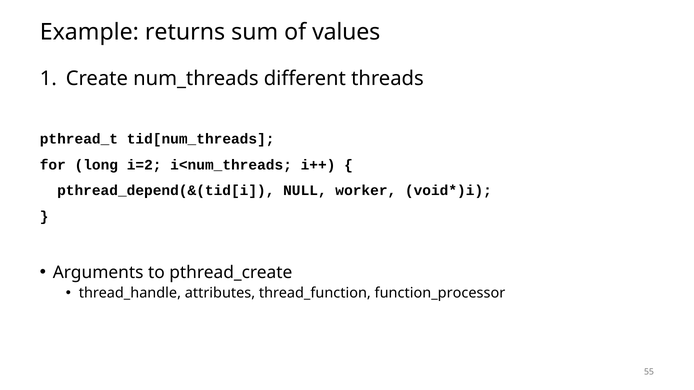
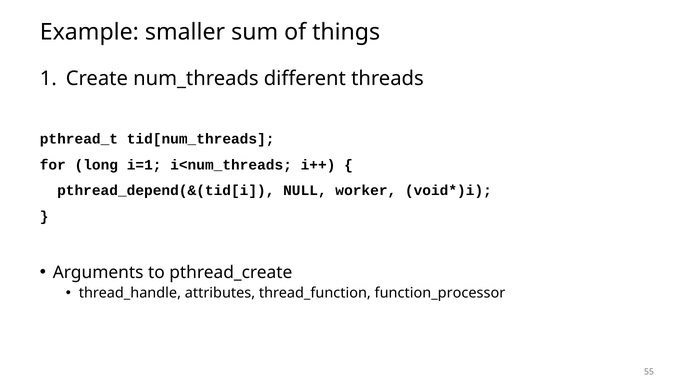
returns: returns -> smaller (185, 32)
values: values -> things (346, 32)
i=2: i=2 -> i=1 (144, 165)
